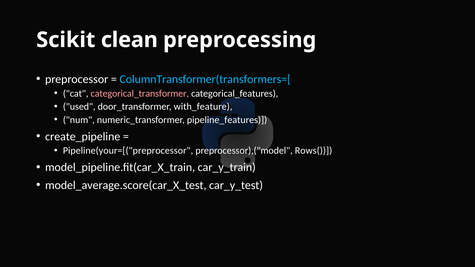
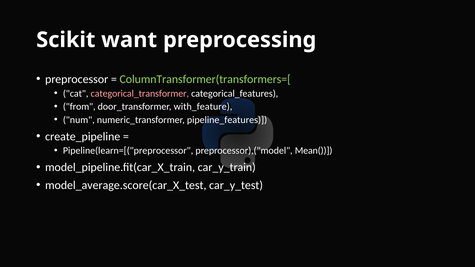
clean: clean -> want (129, 40)
ColumnTransformer(transformers=[ colour: light blue -> light green (205, 79)
used: used -> from (79, 107)
Pipeline(your=[("preprocessor: Pipeline(your=[("preprocessor -> Pipeline(learn=[("preprocessor (128, 151)
Rows(: Rows( -> Mean( (314, 151)
